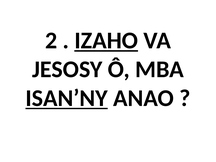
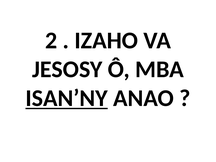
IZAHO underline: present -> none (106, 41)
